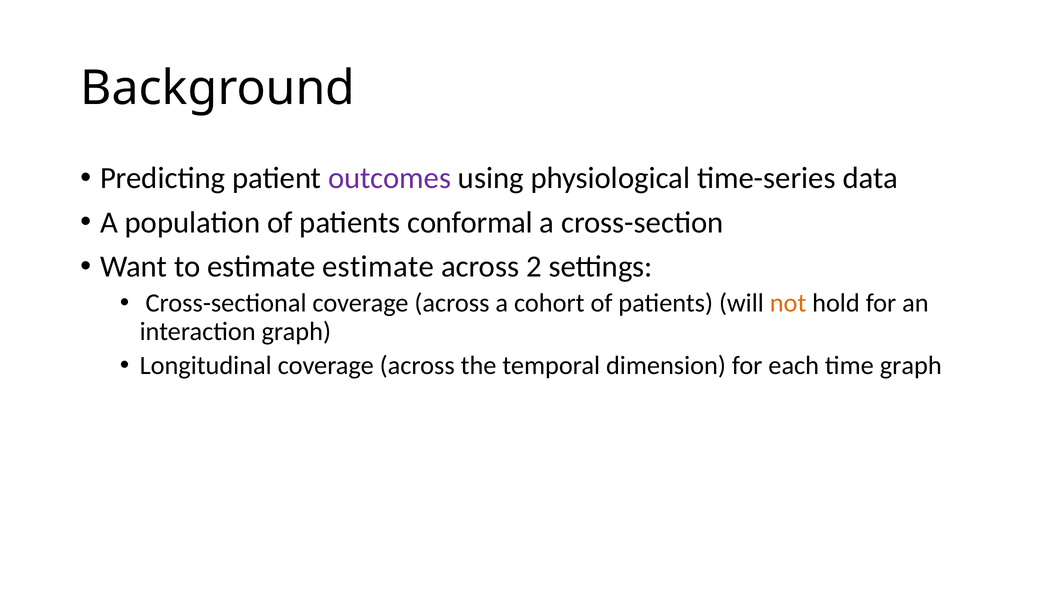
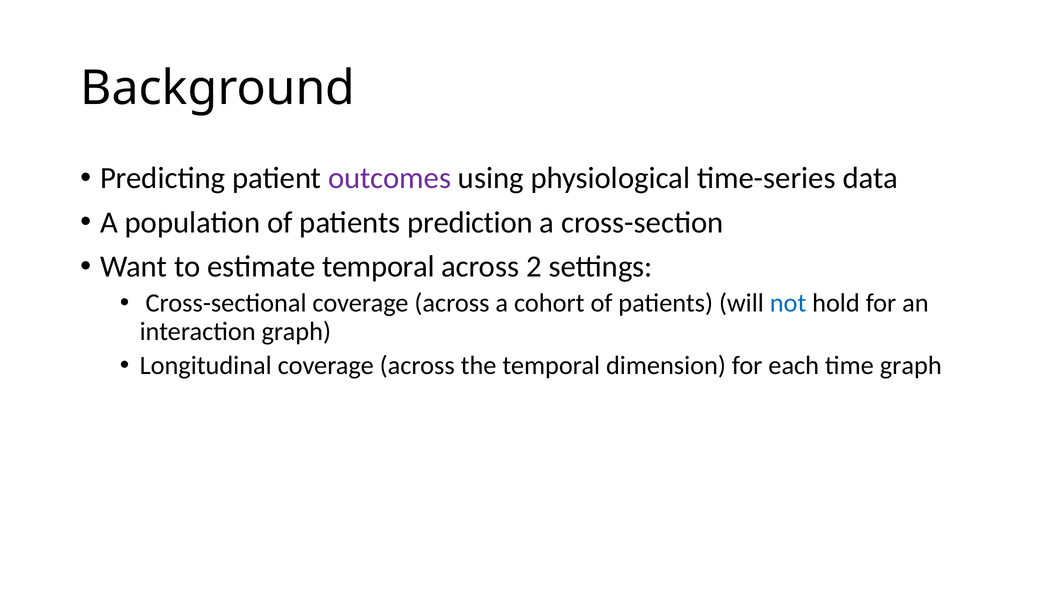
conformal: conformal -> prediction (470, 222)
estimate estimate: estimate -> temporal (378, 267)
not colour: orange -> blue (788, 303)
